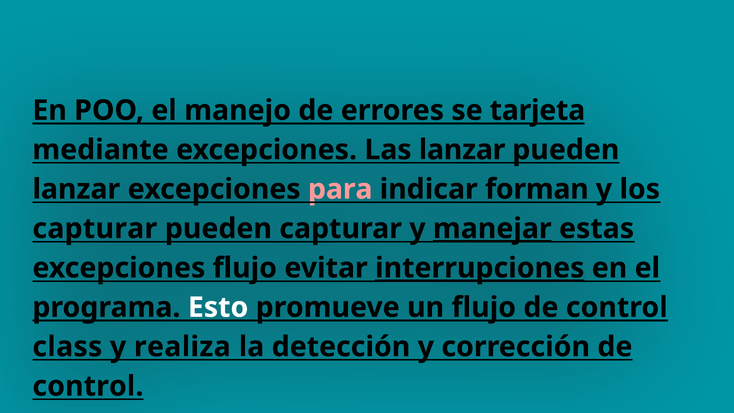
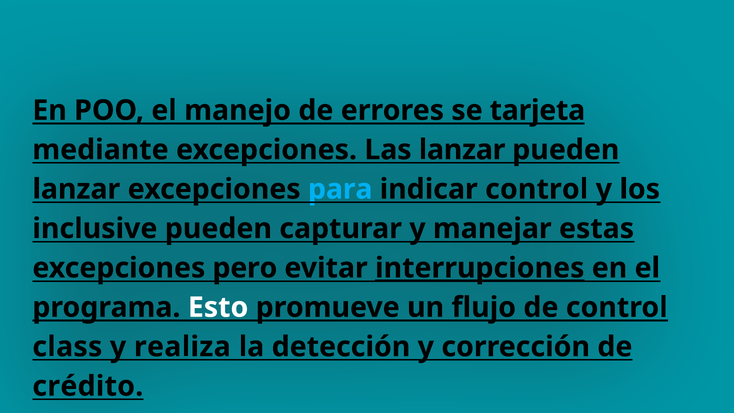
para colour: pink -> light blue (340, 189)
indicar forman: forman -> control (537, 189)
capturar: capturar -> inclusive (95, 229)
manejar underline: present -> none (492, 229)
excepciones flujo: flujo -> pero (245, 268)
control: control -> crédito (88, 386)
